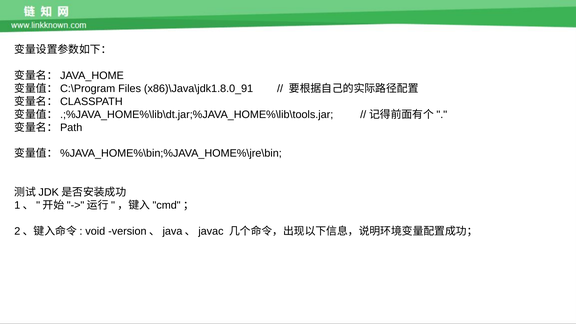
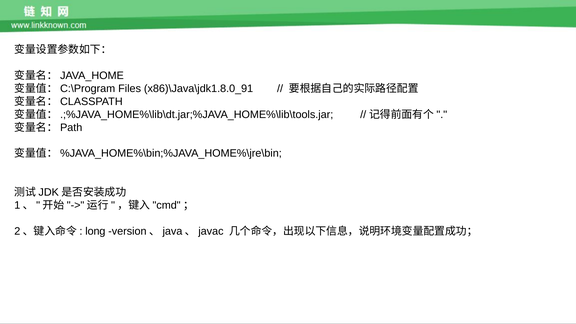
void: void -> long (95, 231)
